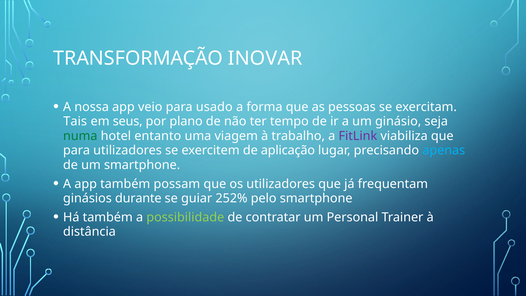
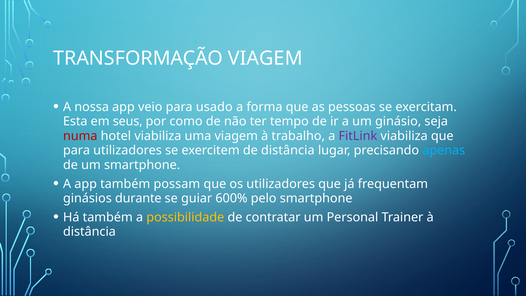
TRANSFORMAÇÃO INOVAR: INOVAR -> VIAGEM (265, 58)
Tais: Tais -> Esta (75, 121)
plano: plano -> como (186, 121)
numa colour: green -> red (80, 136)
hotel entanto: entanto -> viabiliza (158, 136)
de aplicação: aplicação -> distância (288, 150)
252%: 252% -> 600% (231, 198)
possibilidade colour: light green -> yellow (185, 217)
